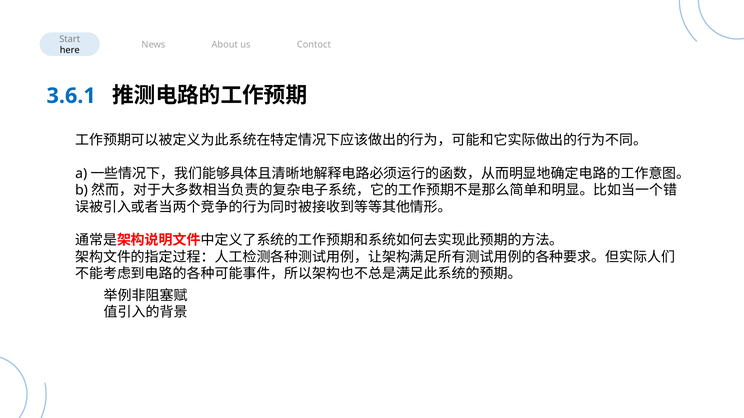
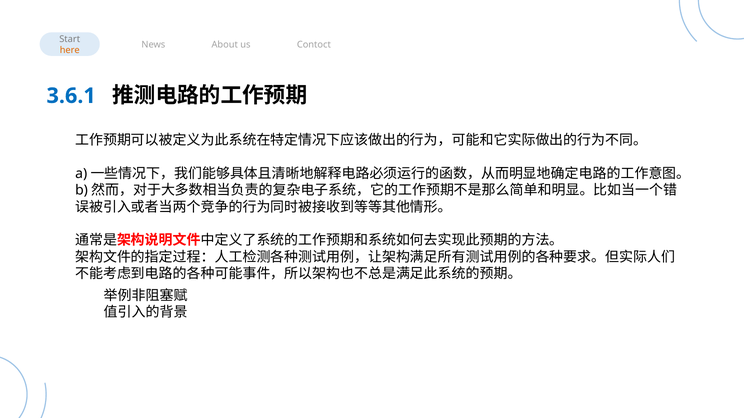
here colour: black -> orange (70, 50)
